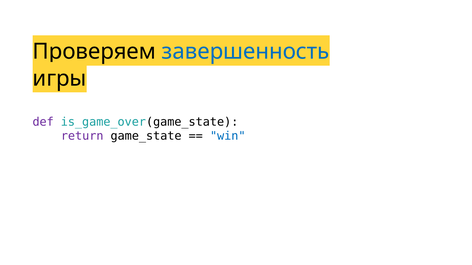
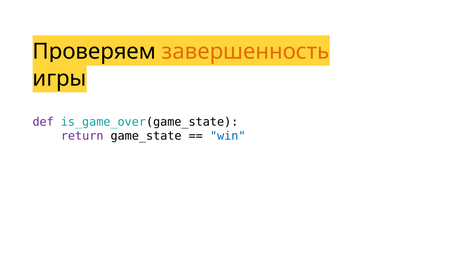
завершенность colour: blue -> orange (246, 52)
